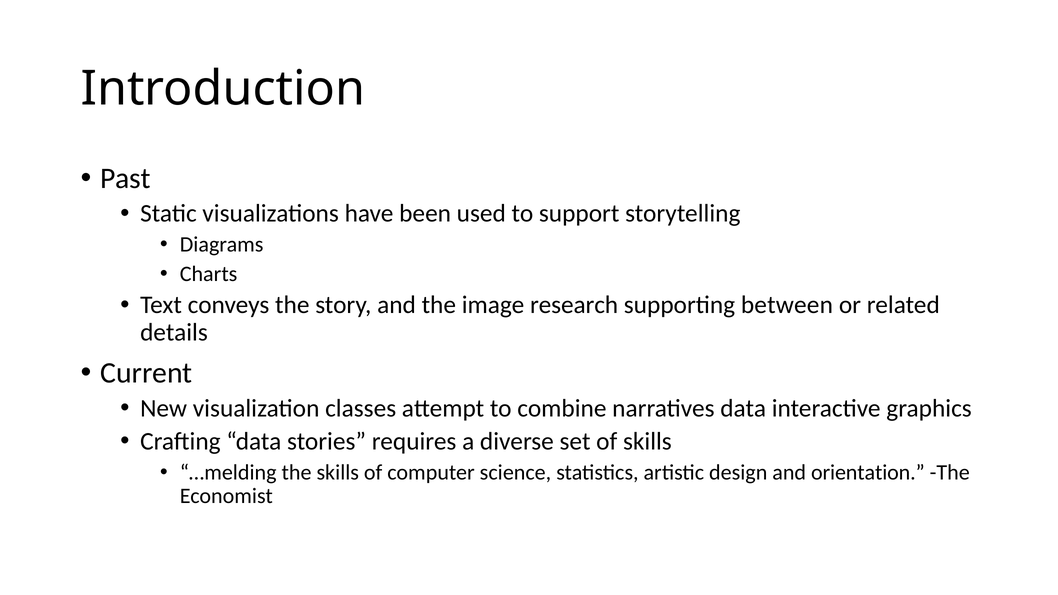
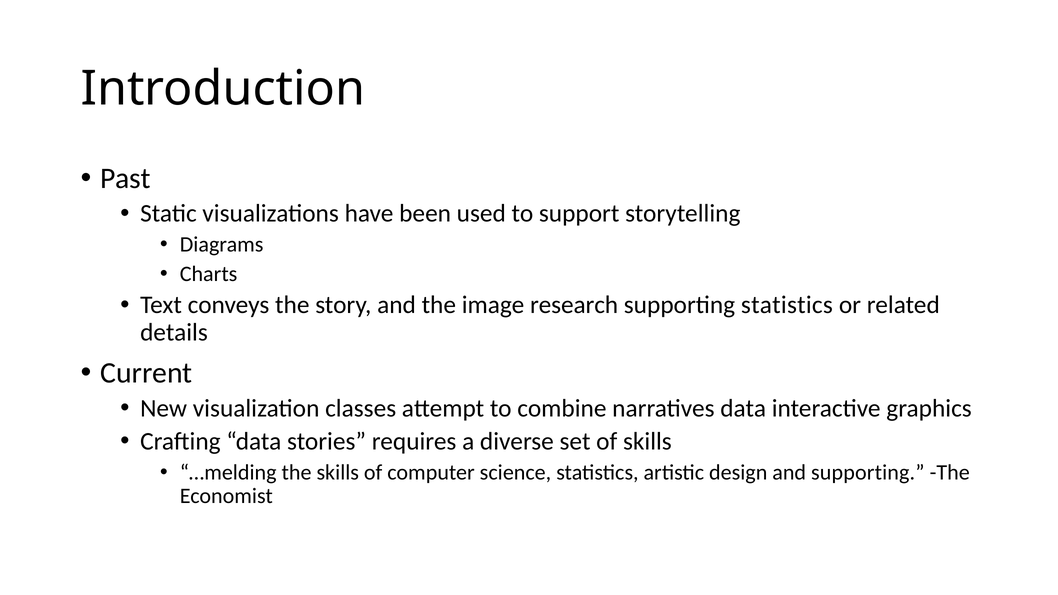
supporting between: between -> statistics (787, 305)
and orientation: orientation -> supporting (868, 472)
